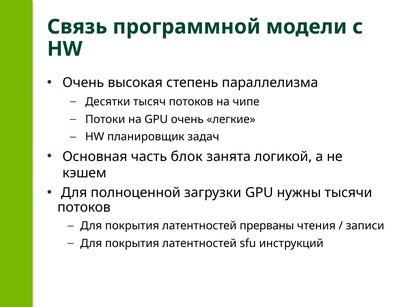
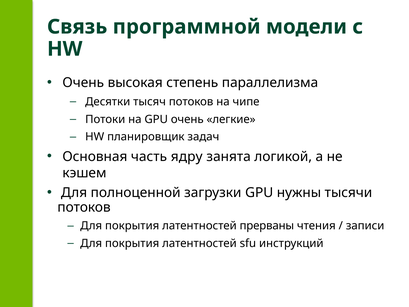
блок: блок -> ядру (187, 156)
